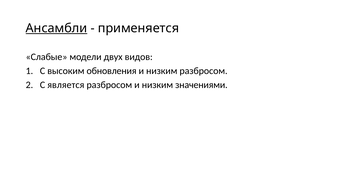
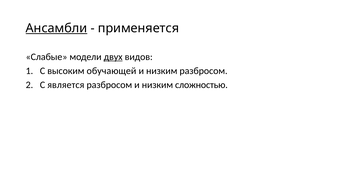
двух underline: none -> present (113, 57)
обновления: обновления -> обучающей (111, 71)
значениями: значениями -> сложностью (201, 85)
